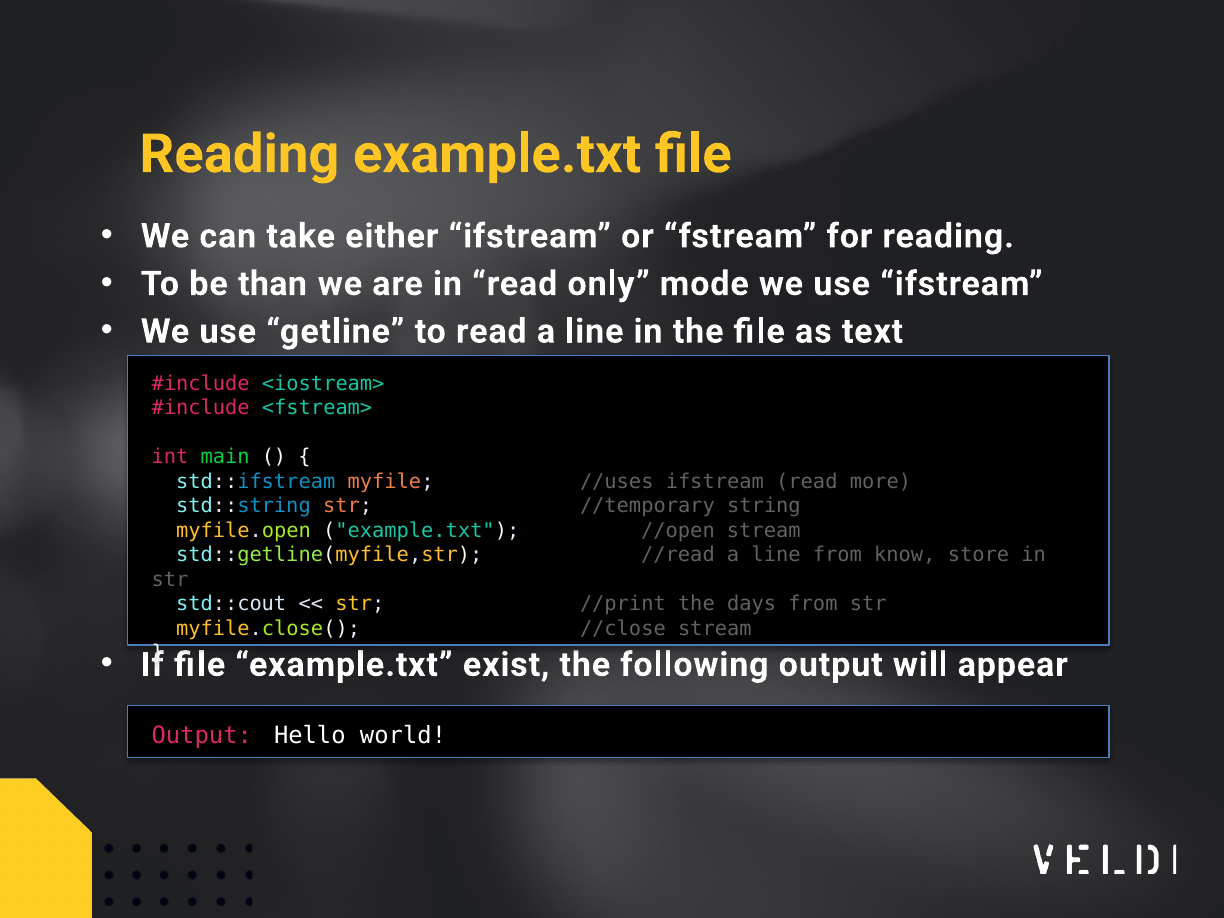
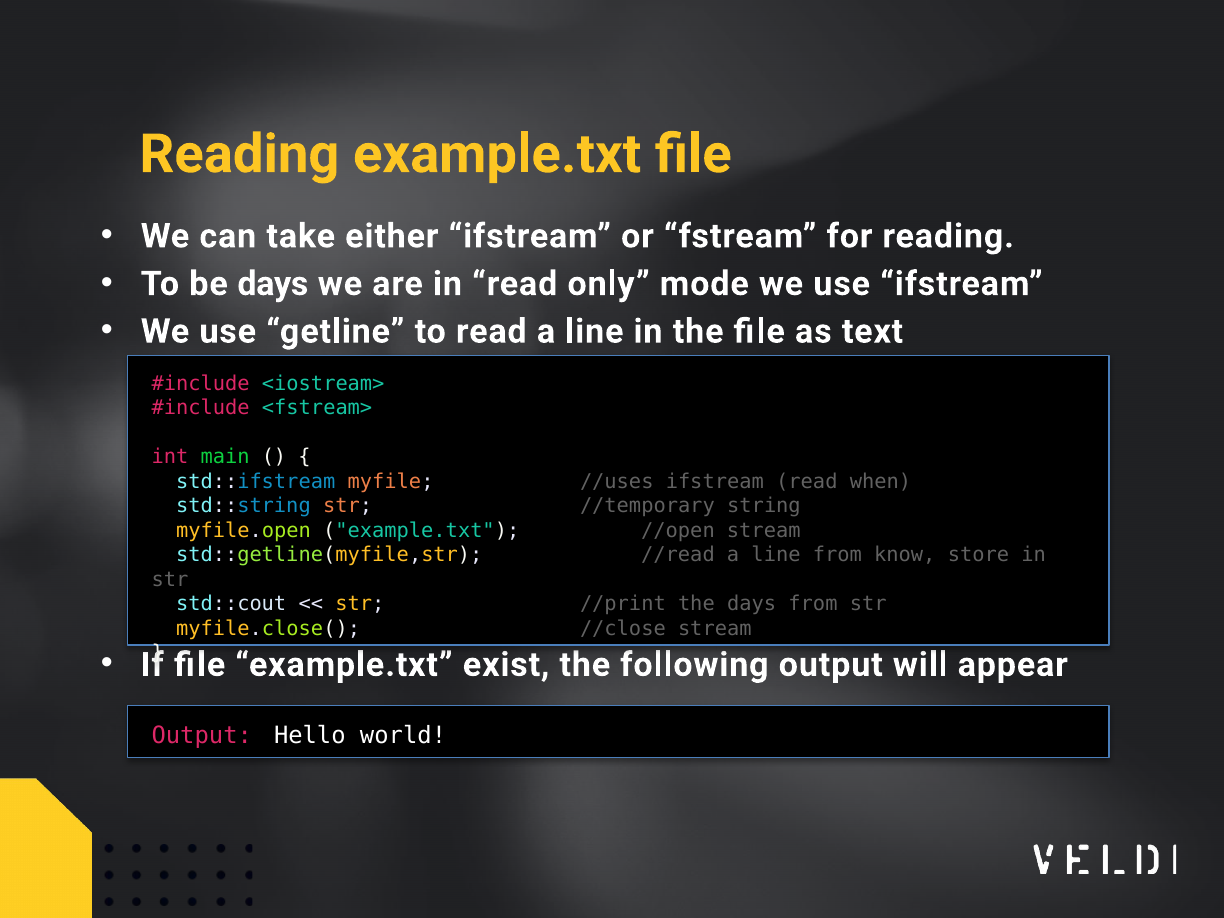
be than: than -> days (273, 284)
more: more -> when (880, 481)
